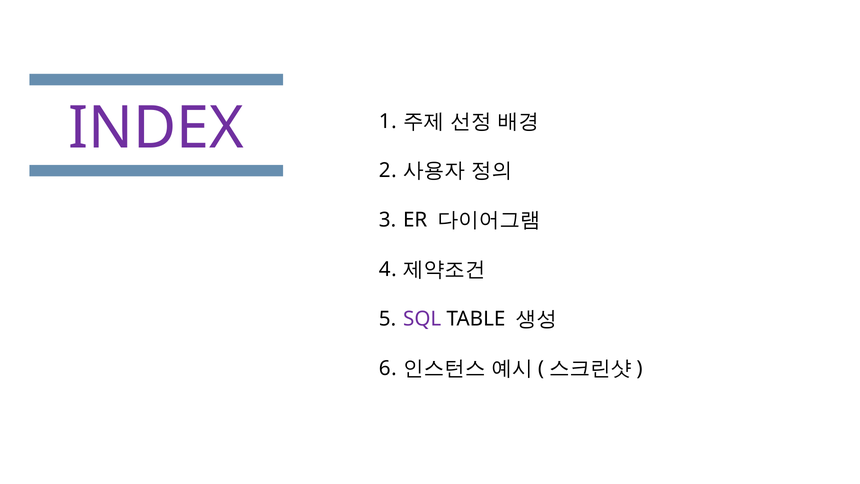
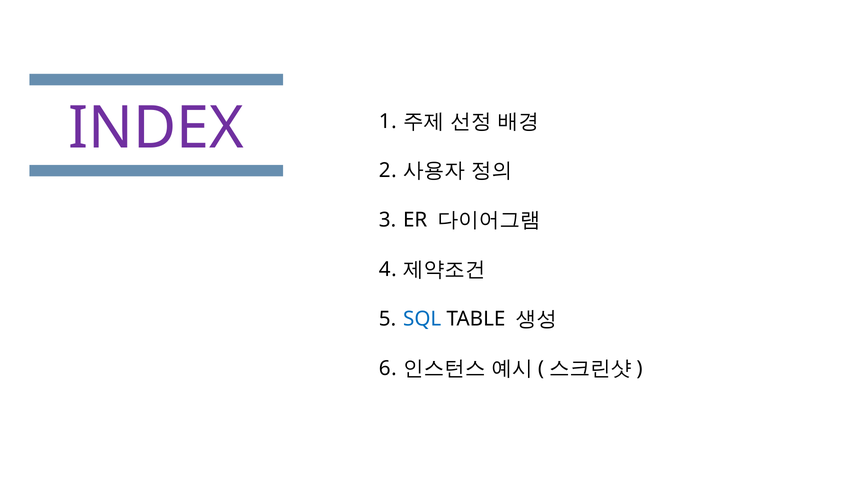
SQL colour: purple -> blue (422, 319)
